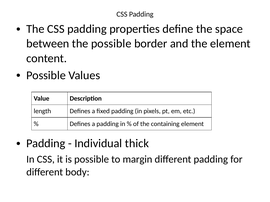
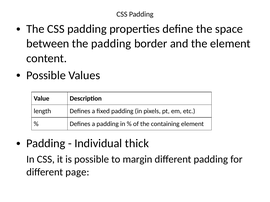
the possible: possible -> padding (111, 44)
body: body -> page (77, 172)
